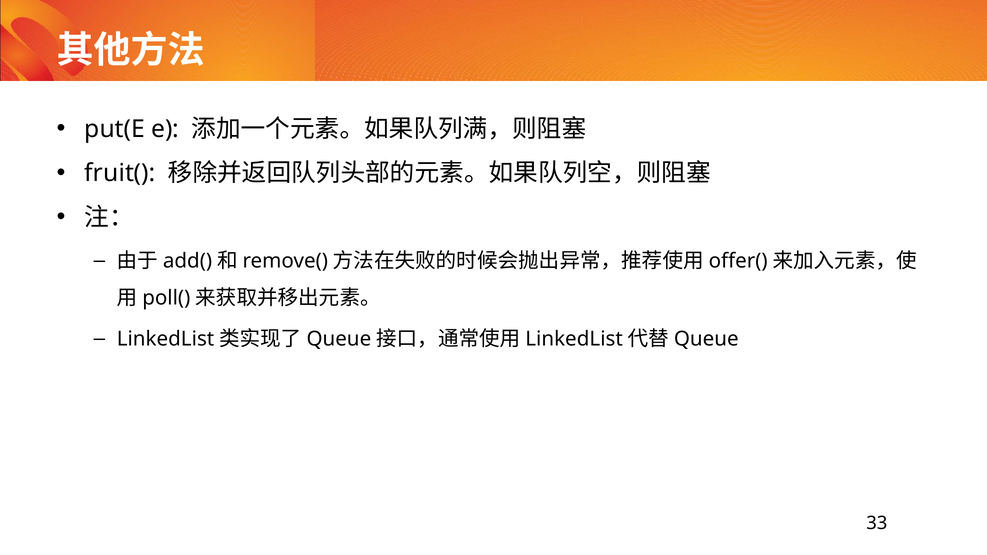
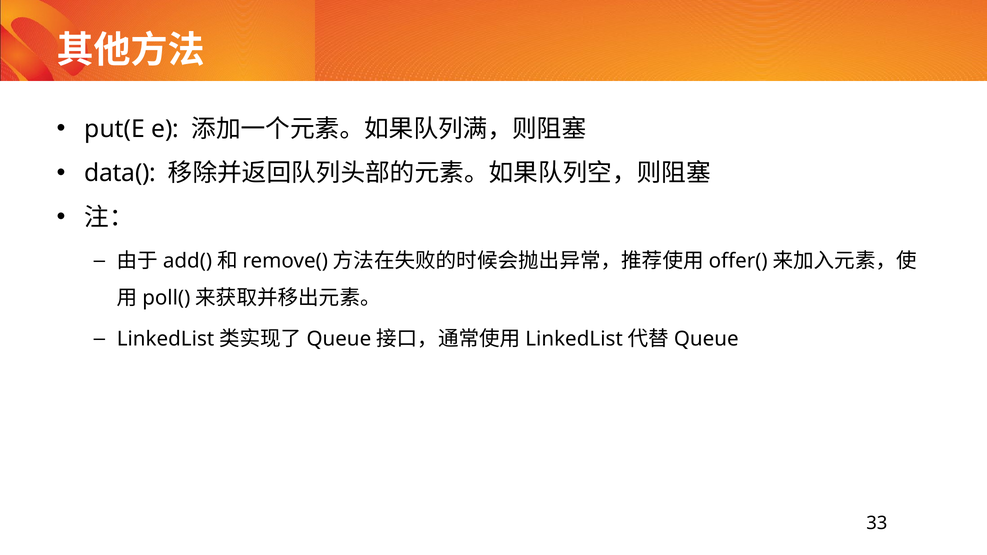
fruit(: fruit( -> data( (120, 173)
